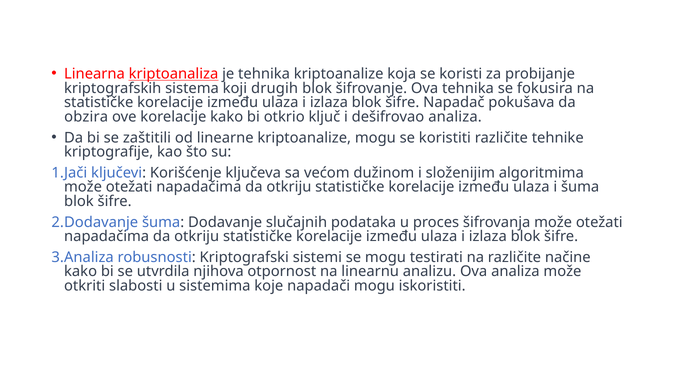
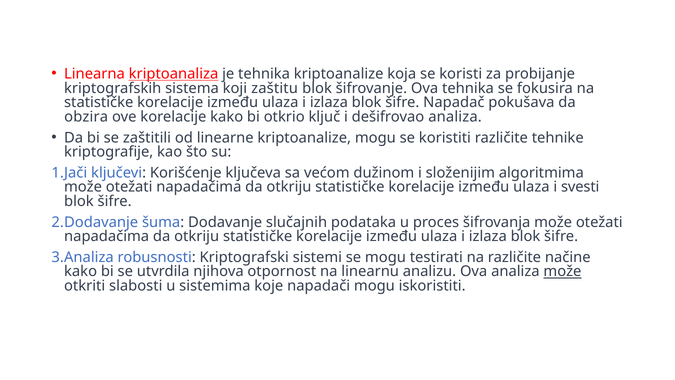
drugih: drugih -> zaštitu (275, 88)
i šuma: šuma -> svesti (580, 187)
može underline: none -> present (562, 271)
